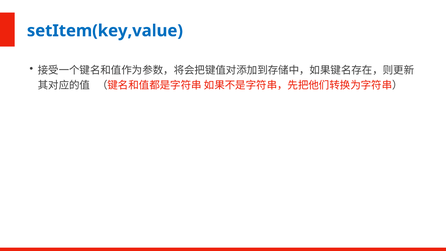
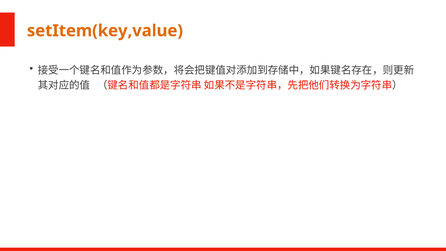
setItem(key,value colour: blue -> orange (105, 31)
